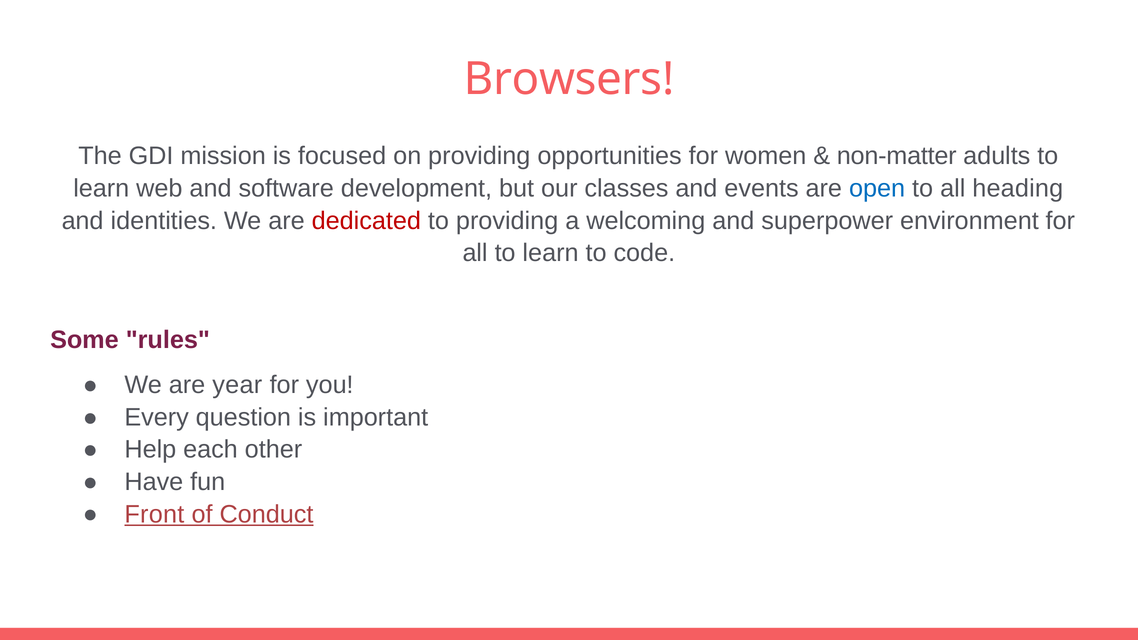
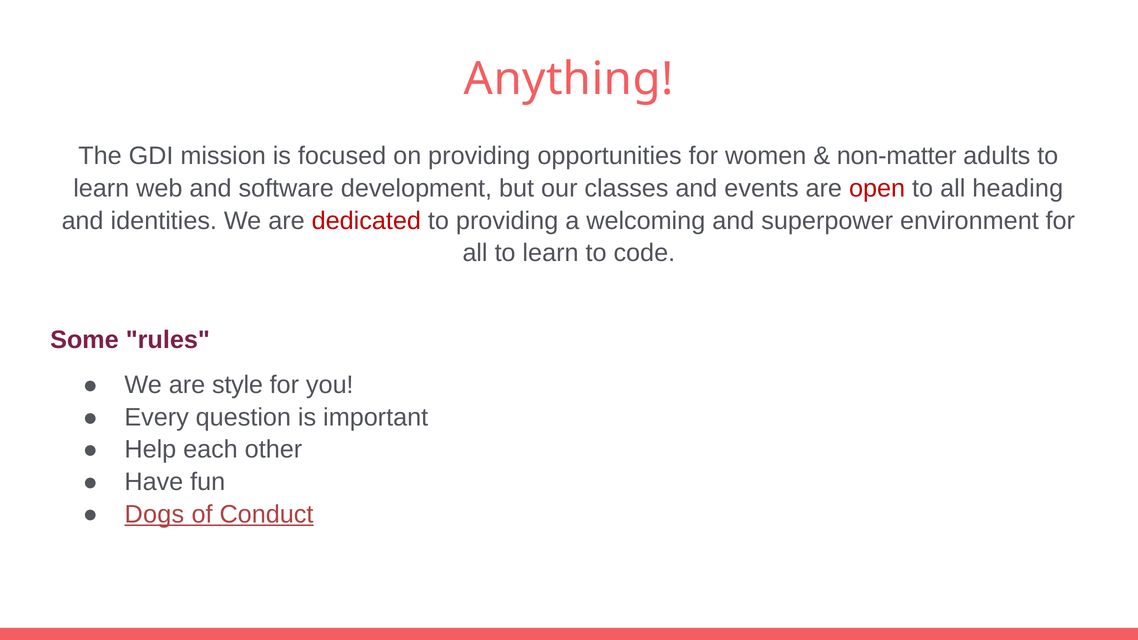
Browsers: Browsers -> Anything (569, 79)
open colour: blue -> red (877, 188)
year: year -> style (238, 385)
Front: Front -> Dogs (154, 514)
